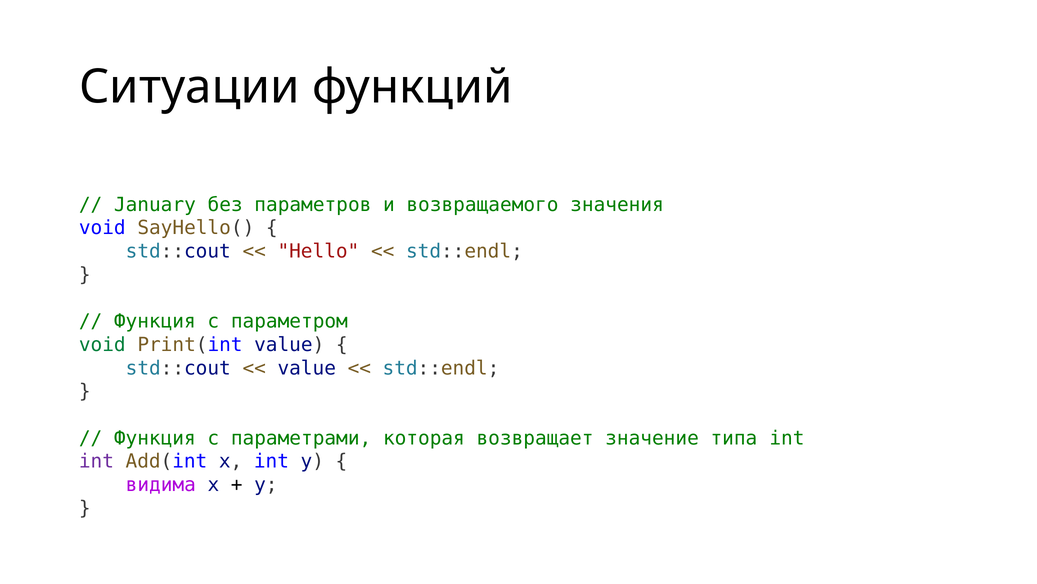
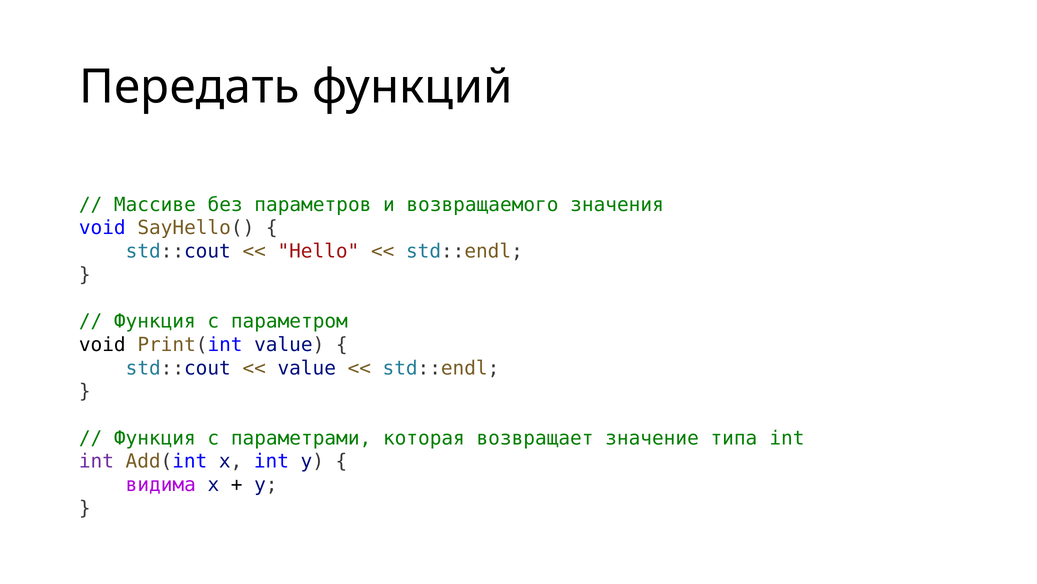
Ситуации: Ситуации -> Передать (189, 87)
January: January -> Массиве (155, 204)
void colour: green -> black (102, 344)
